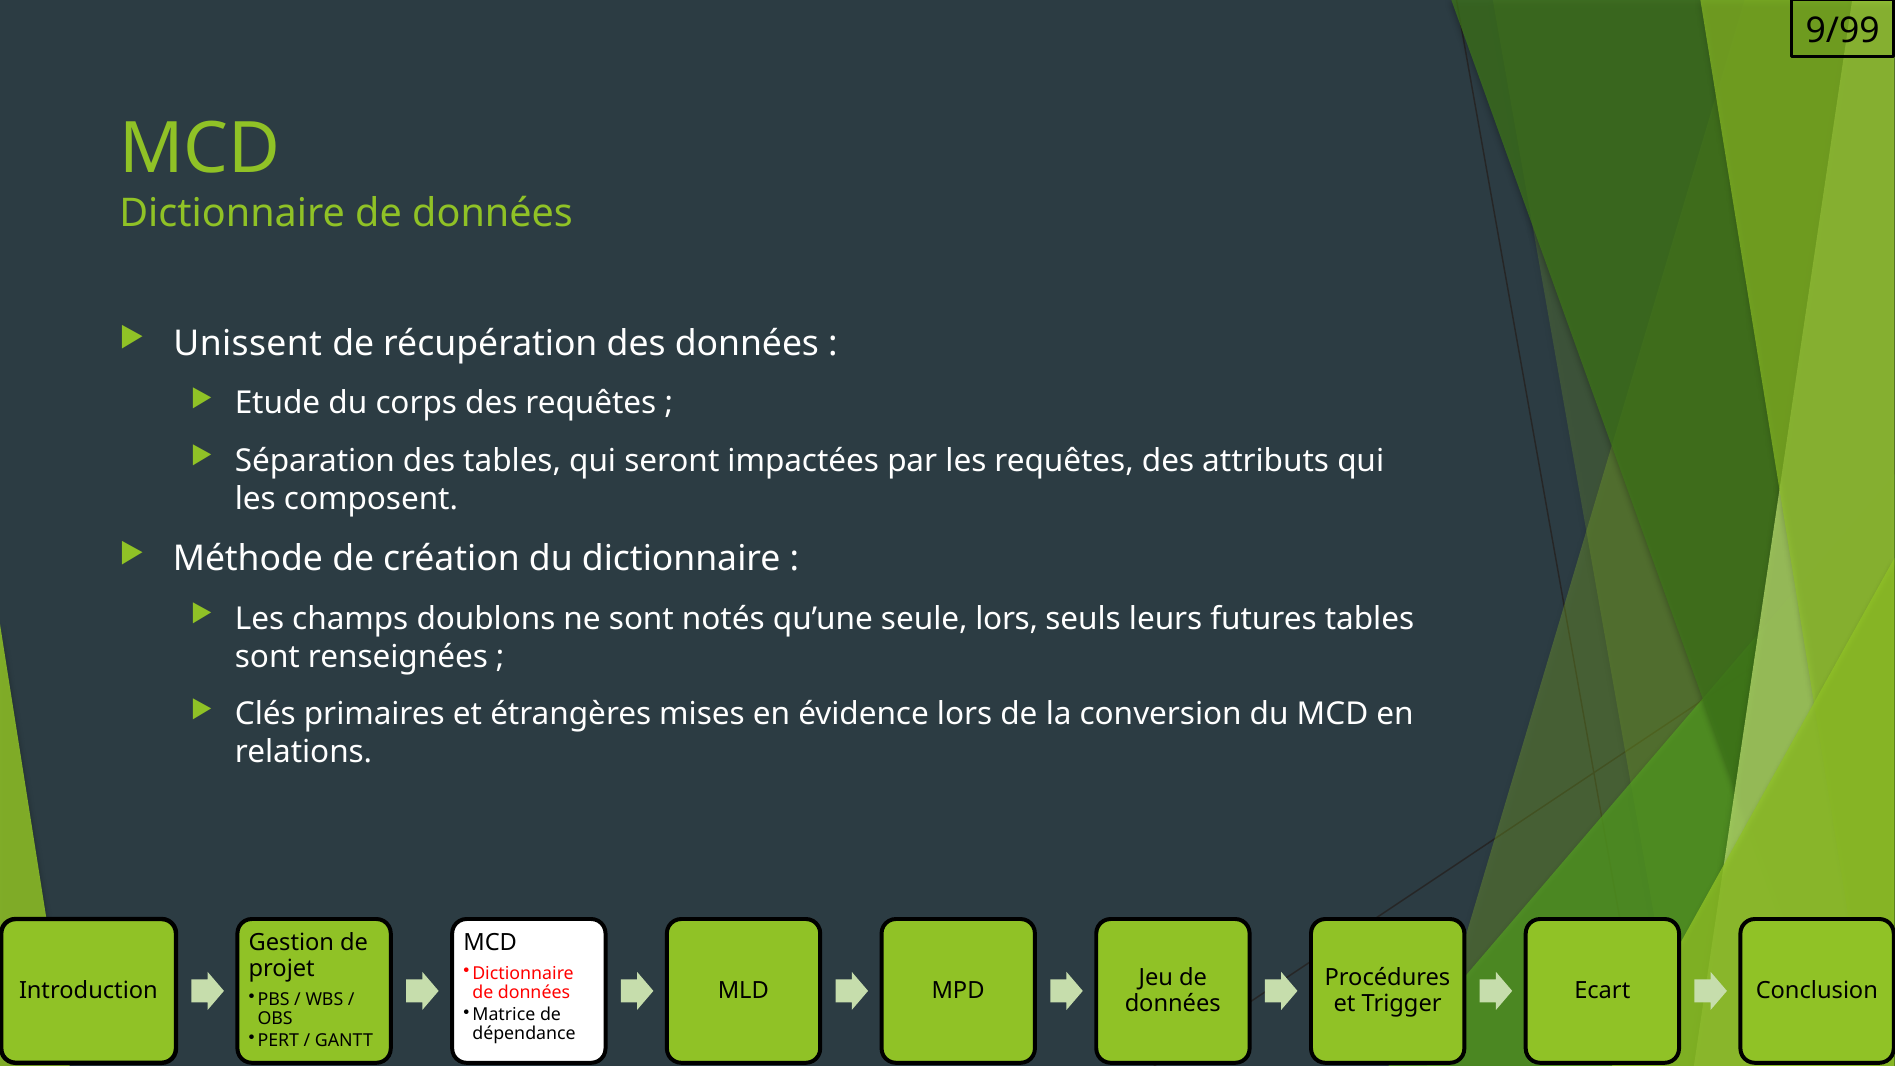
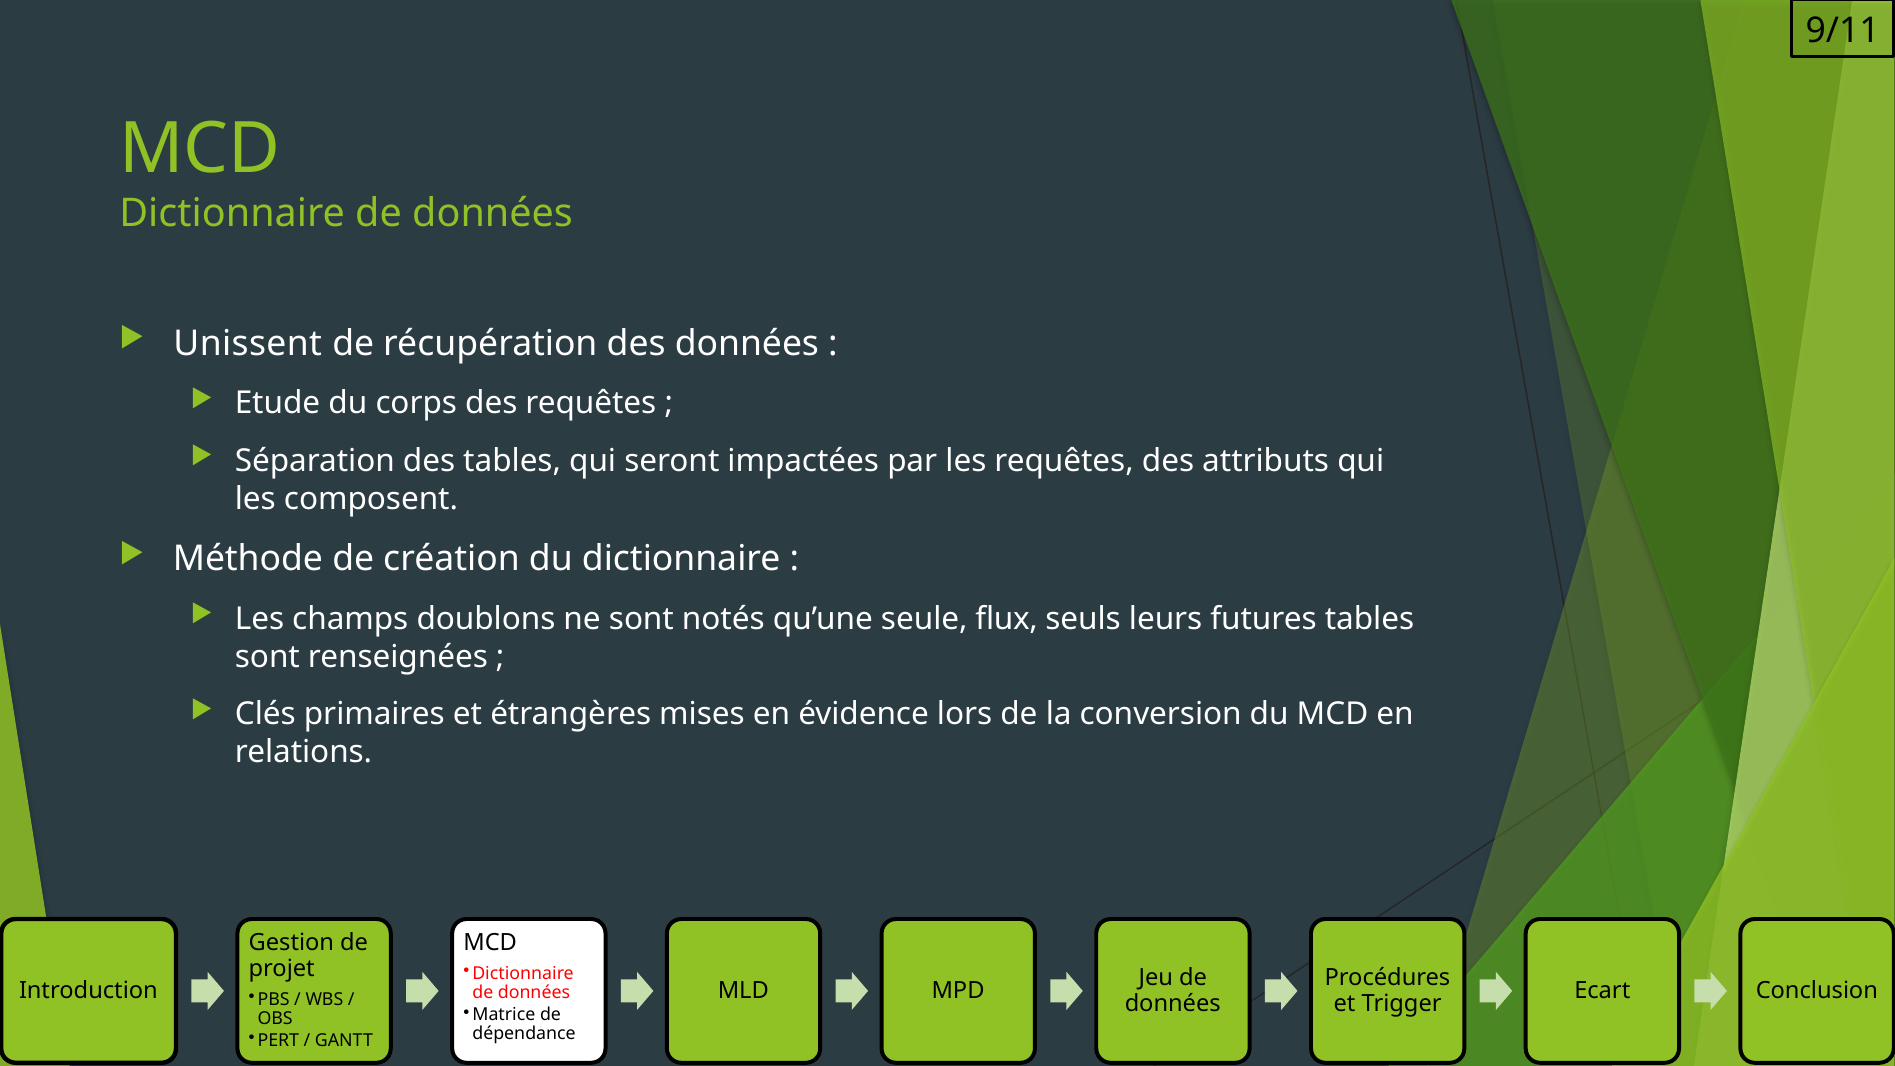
9/99: 9/99 -> 9/11 (1843, 31)
seule lors: lors -> flux (1007, 619)
